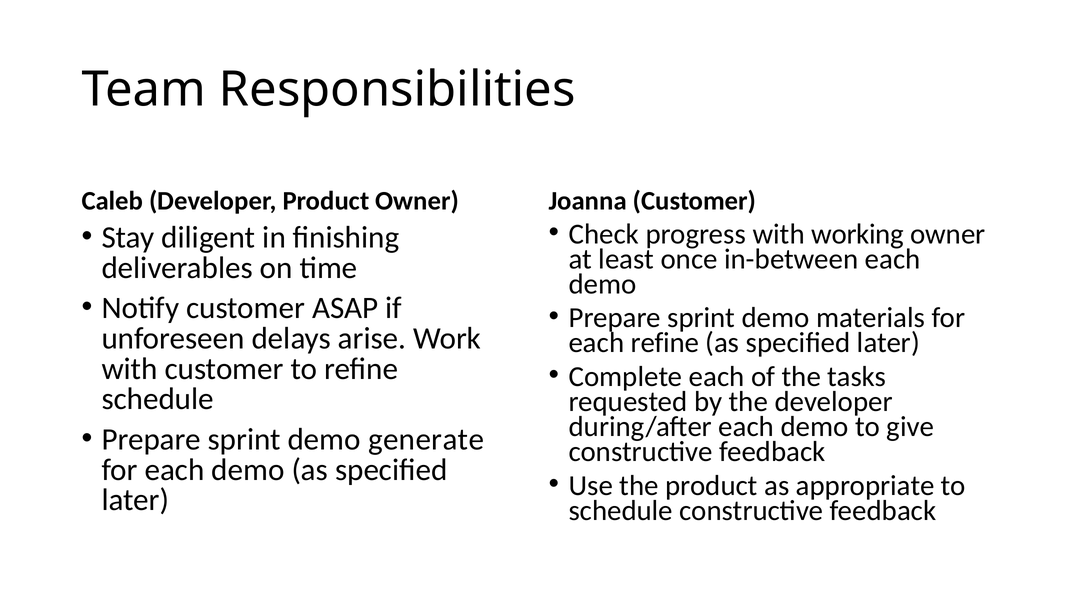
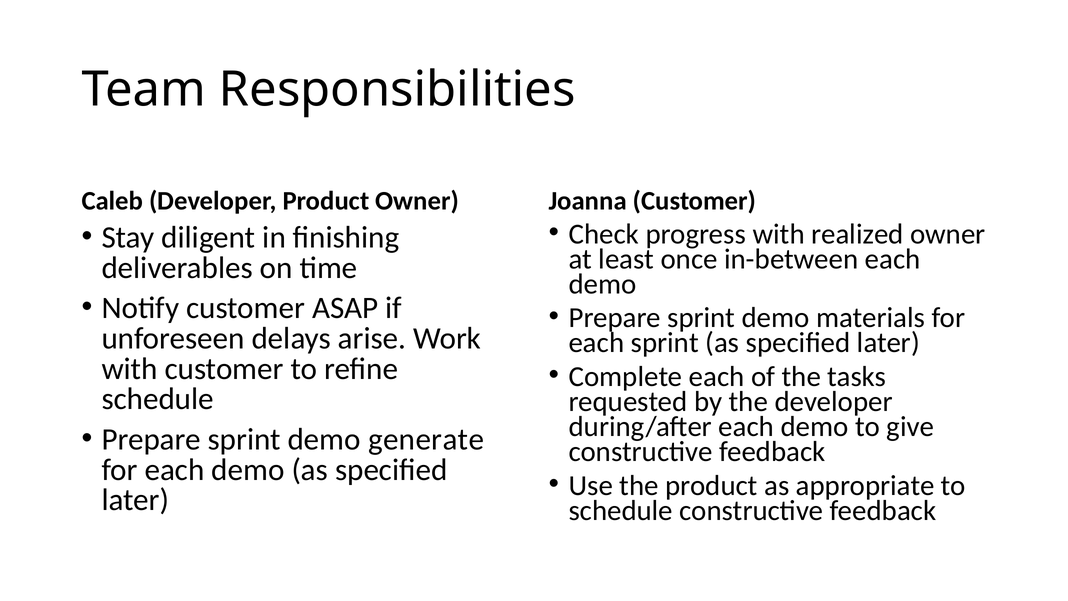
working: working -> realized (857, 234)
each refine: refine -> sprint (665, 343)
